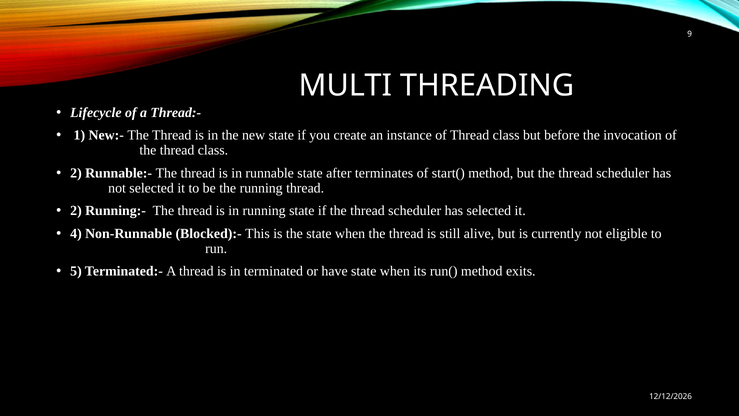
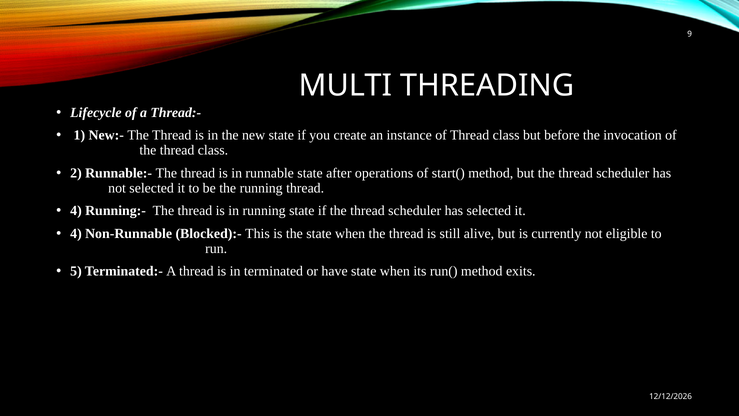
terminates: terminates -> operations (384, 173)
2: 2 -> 4 (76, 211)
